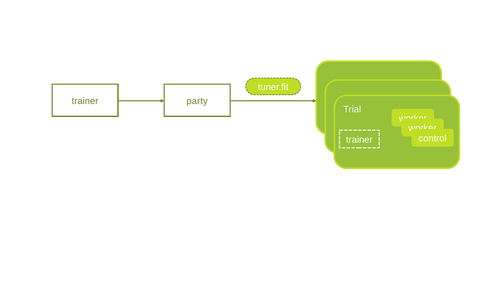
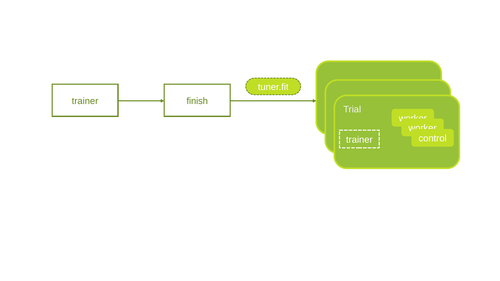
party: party -> finish (197, 101)
